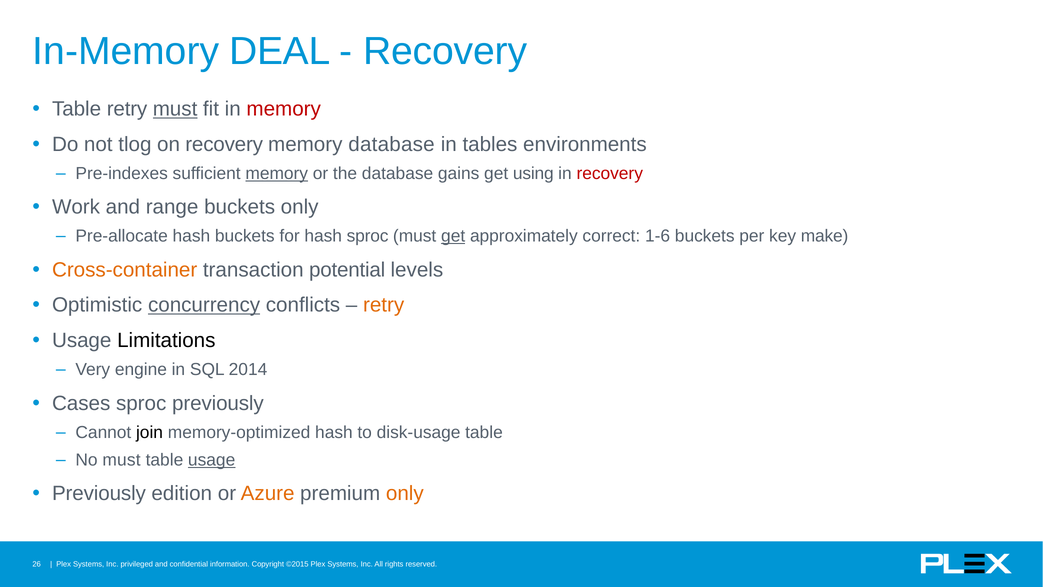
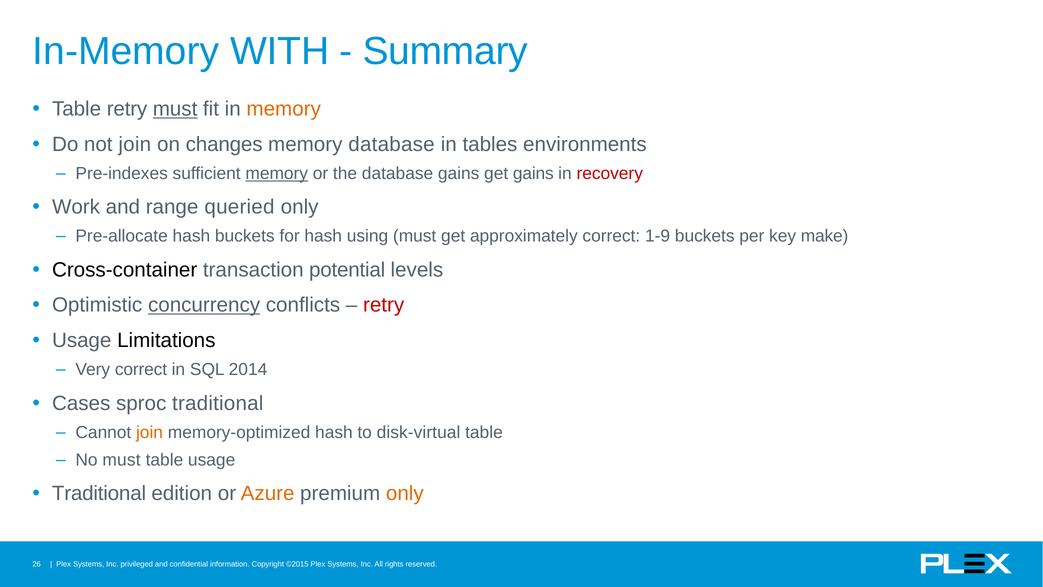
DEAL: DEAL -> WITH (280, 51)
Recovery: Recovery -> Summary (445, 51)
memory colour: red -> orange (284, 109)
not tlog: tlog -> join (135, 144)
on recovery: recovery -> changes (224, 144)
get using: using -> gains (533, 173)
range buckets: buckets -> queried (239, 207)
hash sproc: sproc -> using (368, 236)
get underline: present -> none (453, 236)
1-6: 1-6 -> 1-9 (658, 236)
Cross-container colour: orange -> black (125, 270)
retry colour: orange -> red (384, 305)
Very engine: engine -> correct (141, 370)
sproc previously: previously -> traditional (218, 403)
join colour: black -> orange (150, 432)
disk-usage: disk-usage -> disk-virtual (419, 432)
usage underline: present -> none (212, 460)
Previously: Previously -> Traditional (99, 493)
